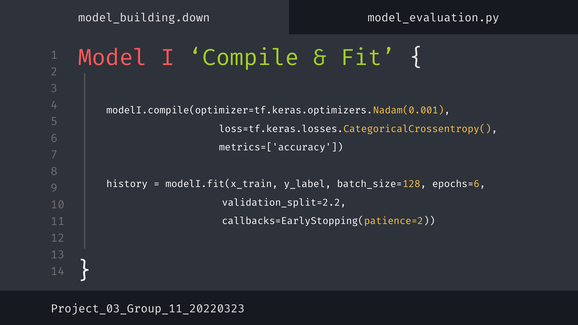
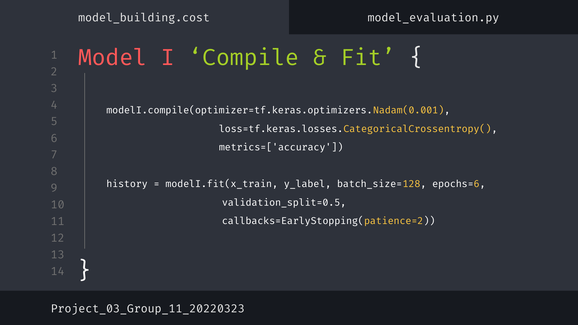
model_building.down: model_building.down -> model_building.cost (144, 18)
validation_split=2.2: validation_split=2.2 -> validation_split=0.5 (284, 203)
